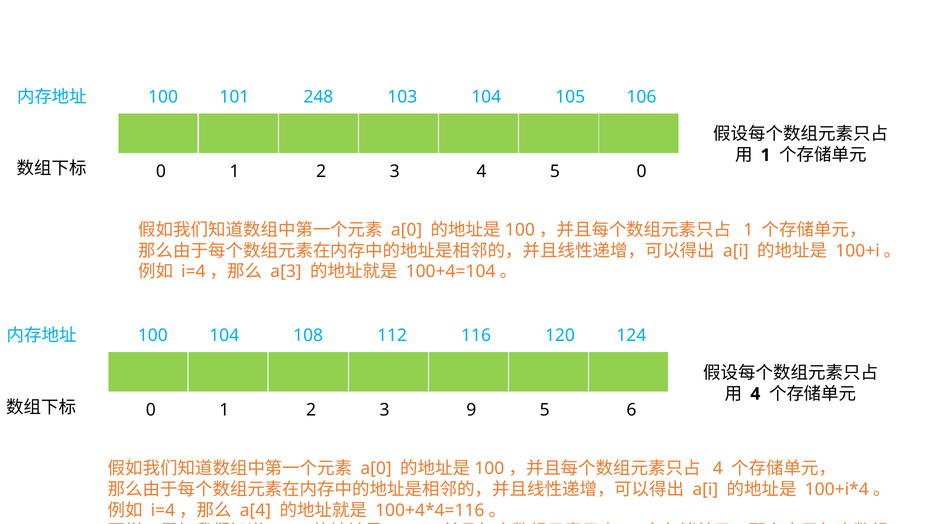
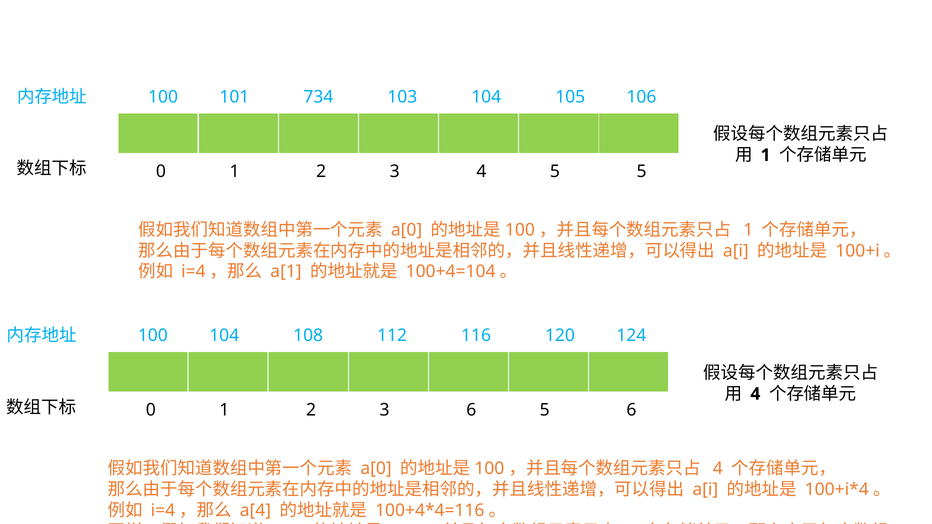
248: 248 -> 734 (318, 97)
5 0: 0 -> 5 (642, 171)
a[3: a[3 -> a[1 (286, 272)
3 9: 9 -> 6 (471, 410)
